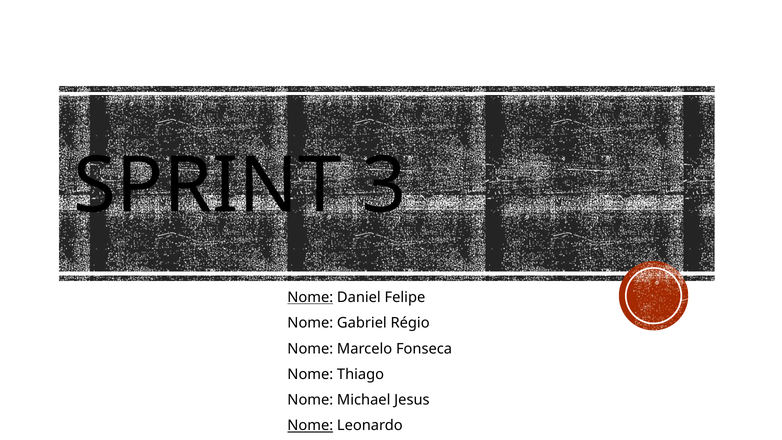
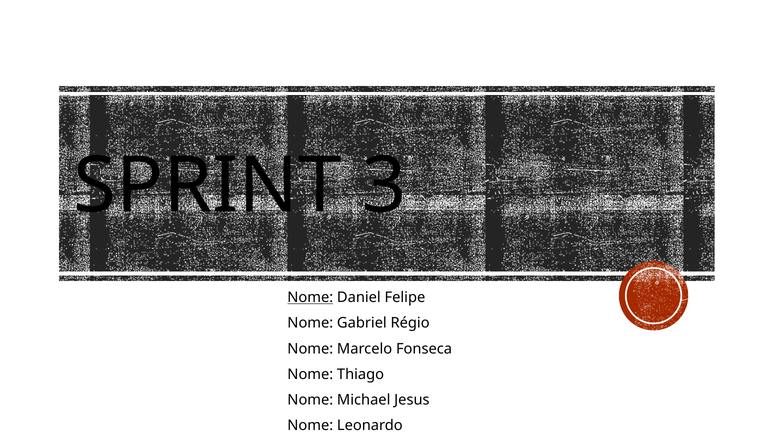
Nome underline: present -> none (310, 425)
